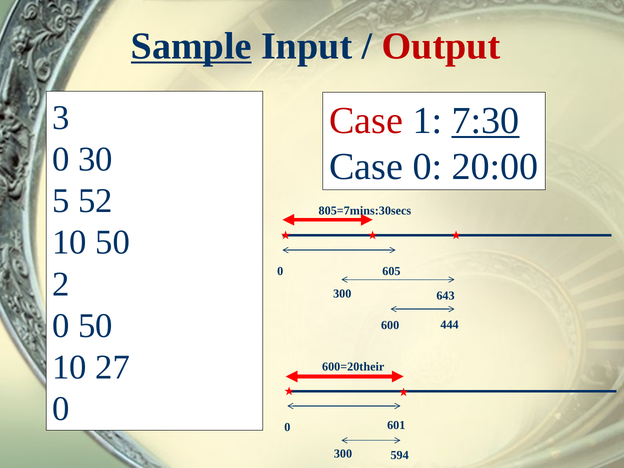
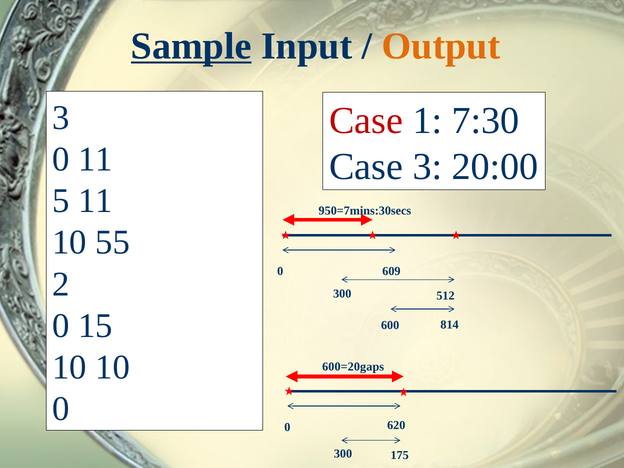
Output colour: red -> orange (441, 46)
7:30 underline: present -> none (486, 121)
0 30: 30 -> 11 (95, 159)
Case 0: 0 -> 3 (427, 166)
5 52: 52 -> 11 (95, 201)
805=7mins:30secs: 805=7mins:30secs -> 950=7mins:30secs (365, 211)
10 50: 50 -> 55 (113, 243)
605: 605 -> 609 (391, 271)
643: 643 -> 512 (445, 296)
0 50: 50 -> 15 (95, 326)
444: 444 -> 814 (450, 325)
10 27: 27 -> 10 (113, 367)
600=20their: 600=20their -> 600=20gaps (353, 367)
601: 601 -> 620 (396, 425)
594: 594 -> 175 (400, 455)
